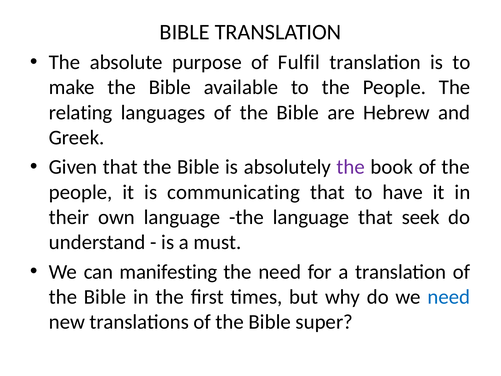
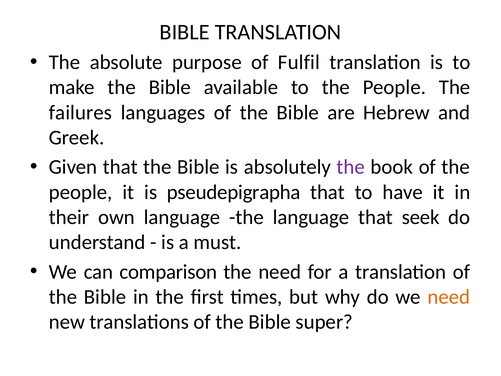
relating: relating -> failures (80, 112)
communicating: communicating -> pseudepigrapha (234, 192)
manifesting: manifesting -> comparison (168, 272)
need colour: blue -> orange (449, 297)
